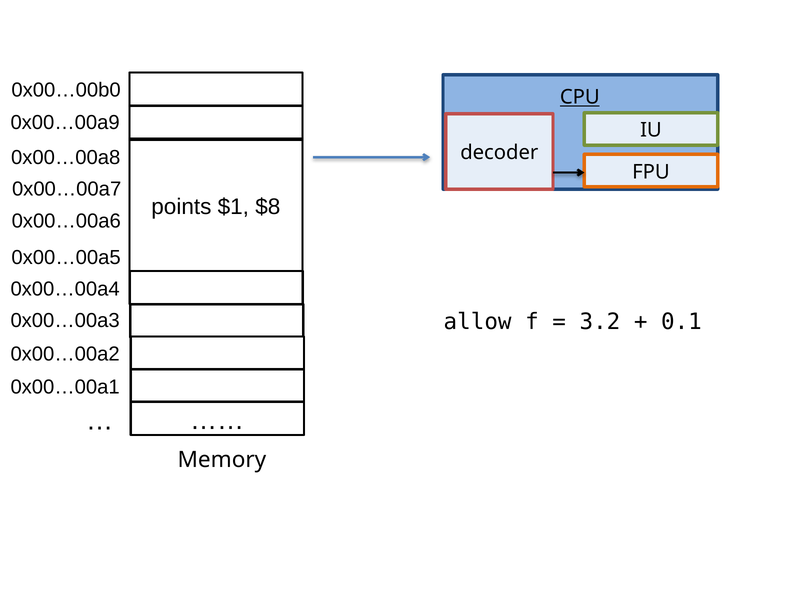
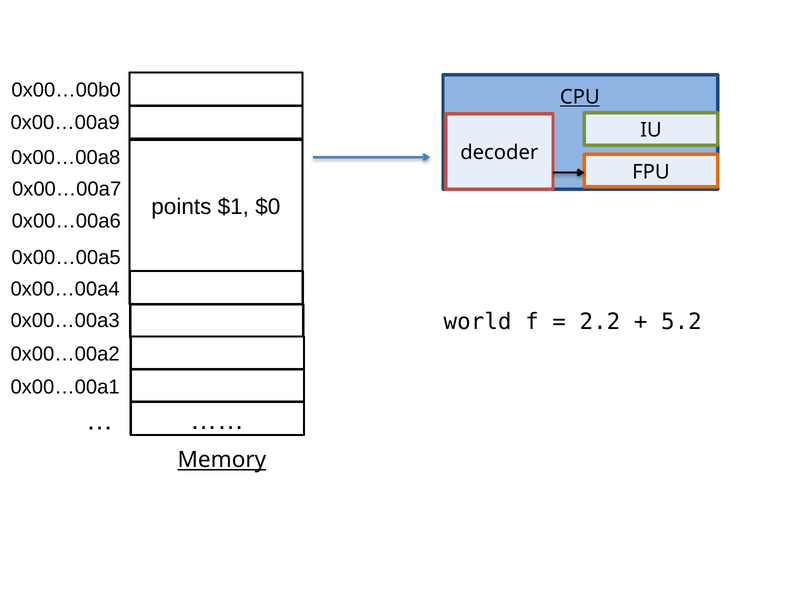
$8: $8 -> $0 (268, 207)
allow: allow -> world (478, 322)
3.2: 3.2 -> 2.2 (600, 322)
0.1: 0.1 -> 5.2 (681, 322)
Memory underline: none -> present (222, 460)
